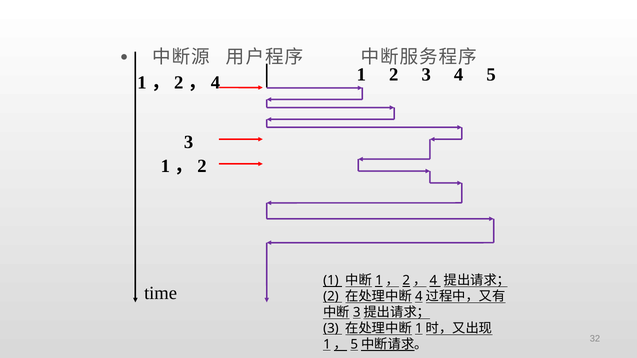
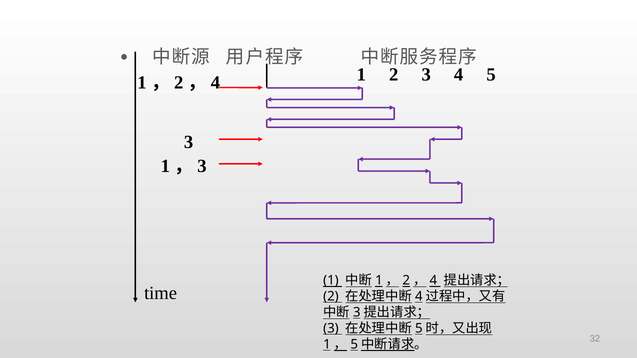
2: 2 -> 3 (202, 166)
1: 1 -> 5 (419, 328)
